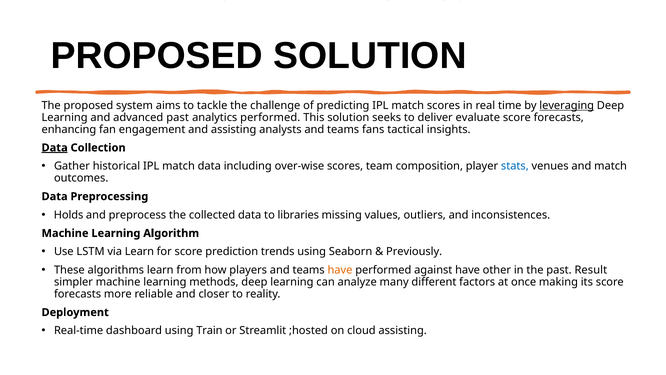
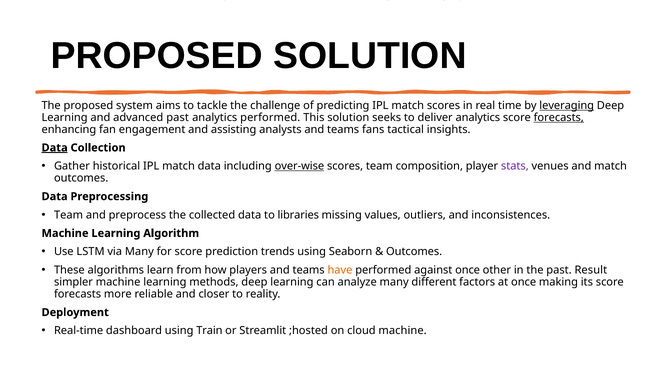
deliver evaluate: evaluate -> analytics (478, 117)
forecasts underline: none -> present (559, 117)
over-wise underline: none -> present (299, 166)
stats colour: blue -> purple (515, 166)
Holds: Holds -> Team (69, 215)
via Learn: Learn -> Many (139, 251)
Previously: Previously -> Outcomes (414, 251)
against have: have -> once (468, 270)
cloud assisting: assisting -> machine (403, 330)
